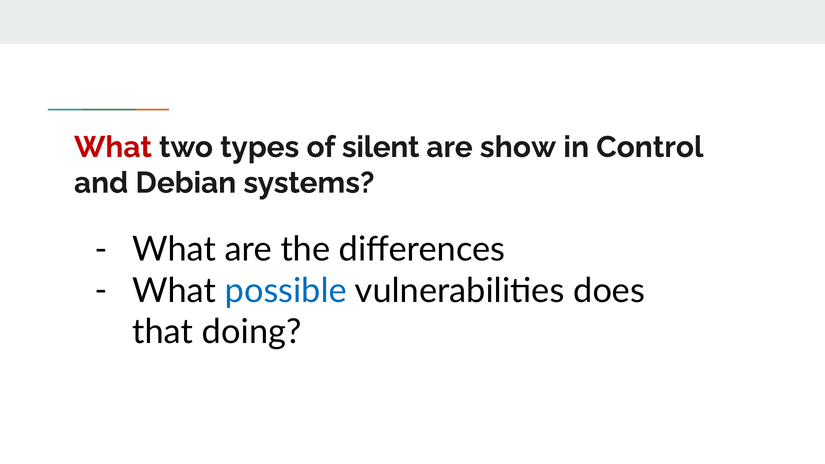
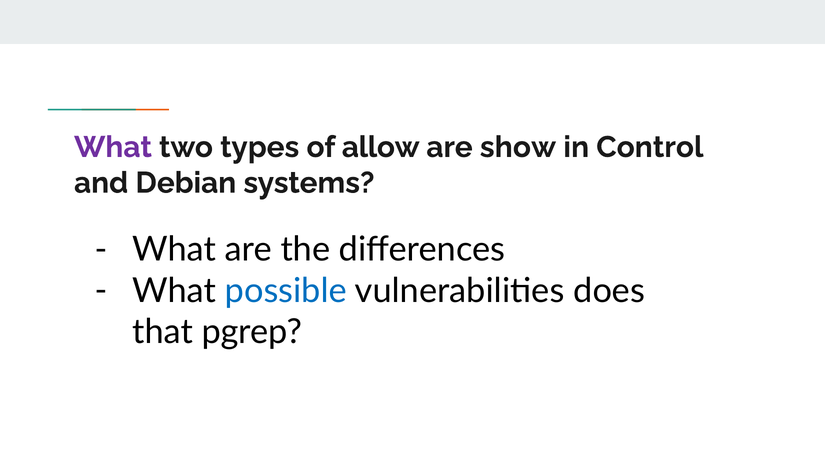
What colour: red -> purple (113, 147)
silent: silent -> allow (381, 147)
doing: doing -> pgrep (252, 332)
